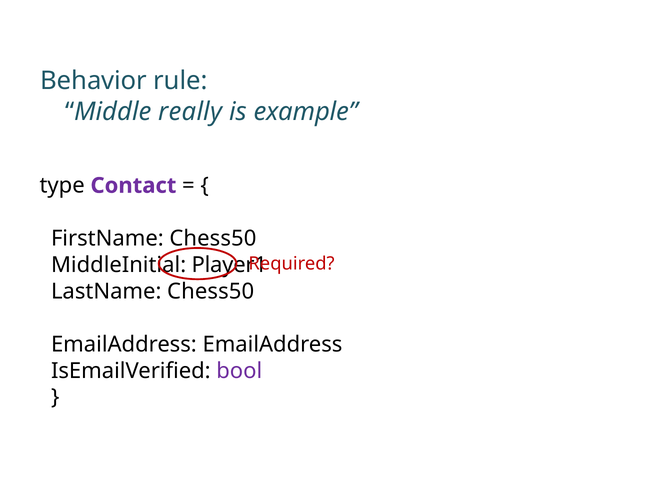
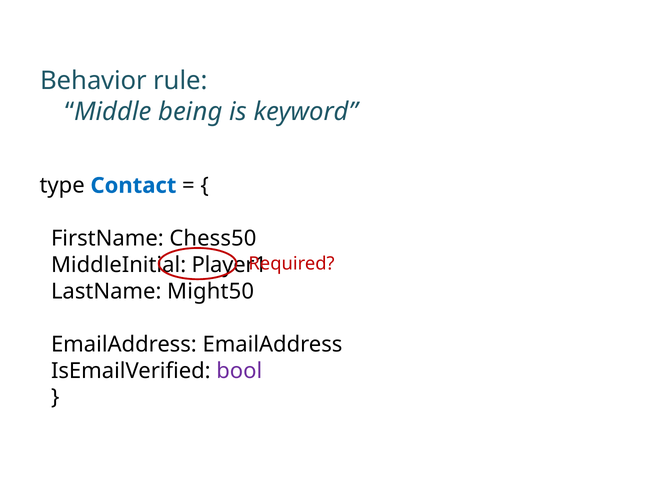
really: really -> being (190, 112)
example: example -> keyword (306, 112)
Contact colour: purple -> blue (133, 185)
LastName Chess50: Chess50 -> Might50 (211, 291)
